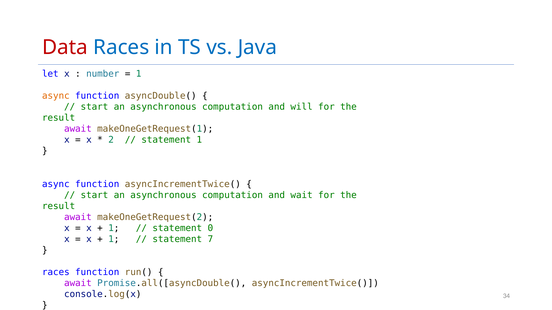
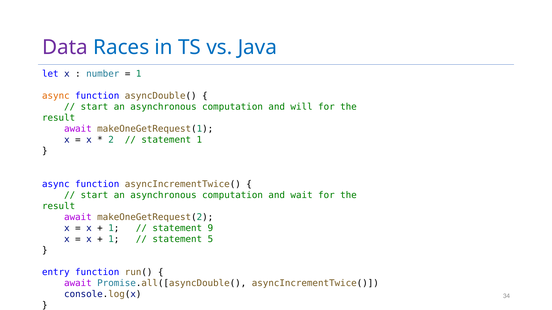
Data colour: red -> purple (65, 47)
0: 0 -> 9 (210, 228)
7: 7 -> 5 (210, 239)
races: races -> entry (56, 273)
